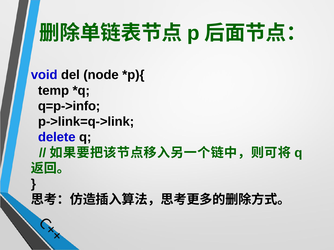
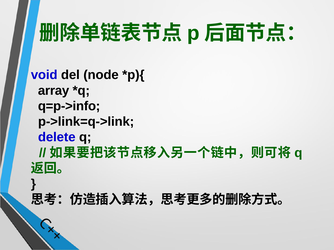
temp: temp -> array (54, 91)
